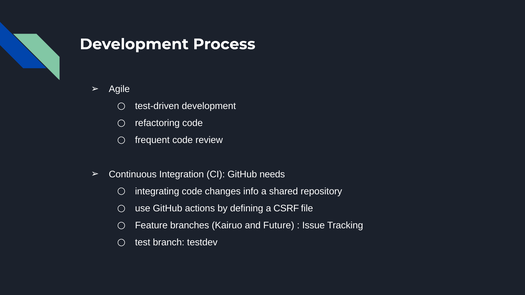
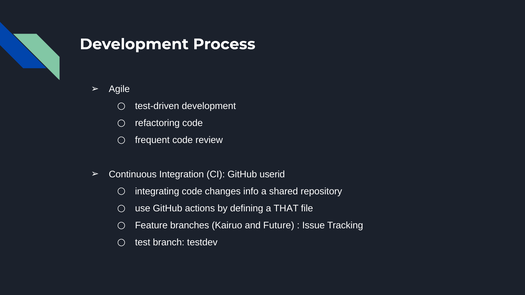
needs: needs -> userid (272, 174)
CSRF: CSRF -> THAT (286, 209)
